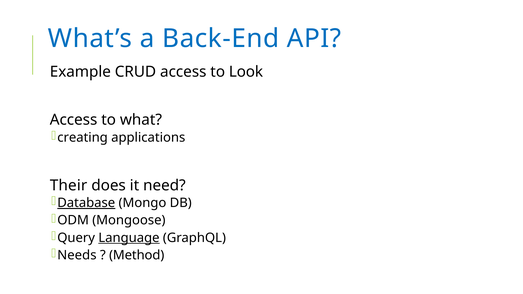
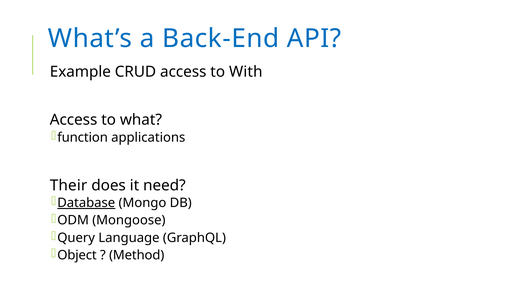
Look: Look -> With (246, 72)
creating: creating -> function (83, 137)
Language underline: present -> none (129, 238)
Needs: Needs -> Object (77, 255)
